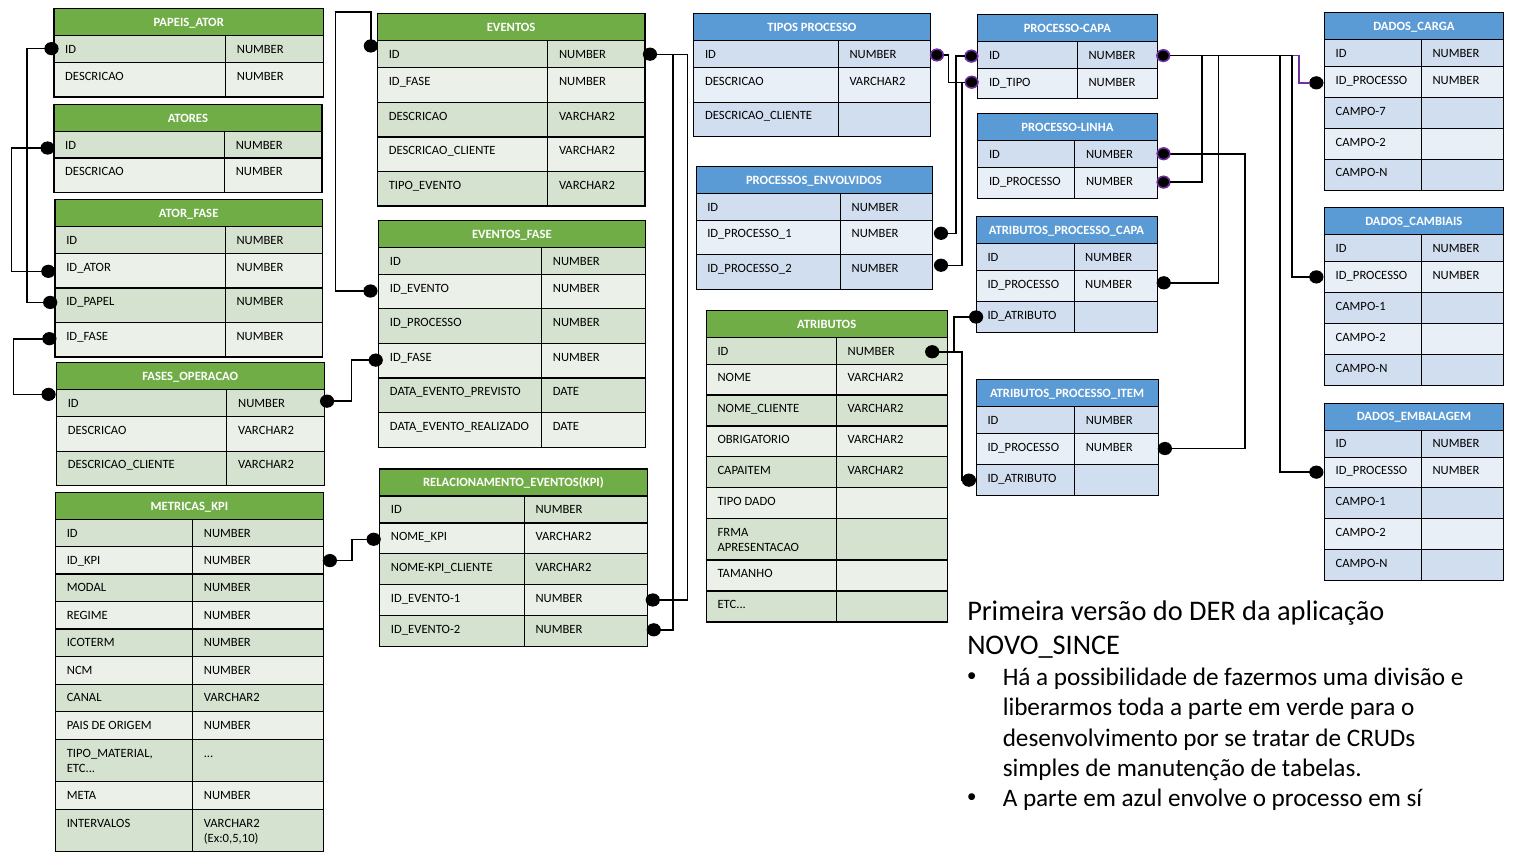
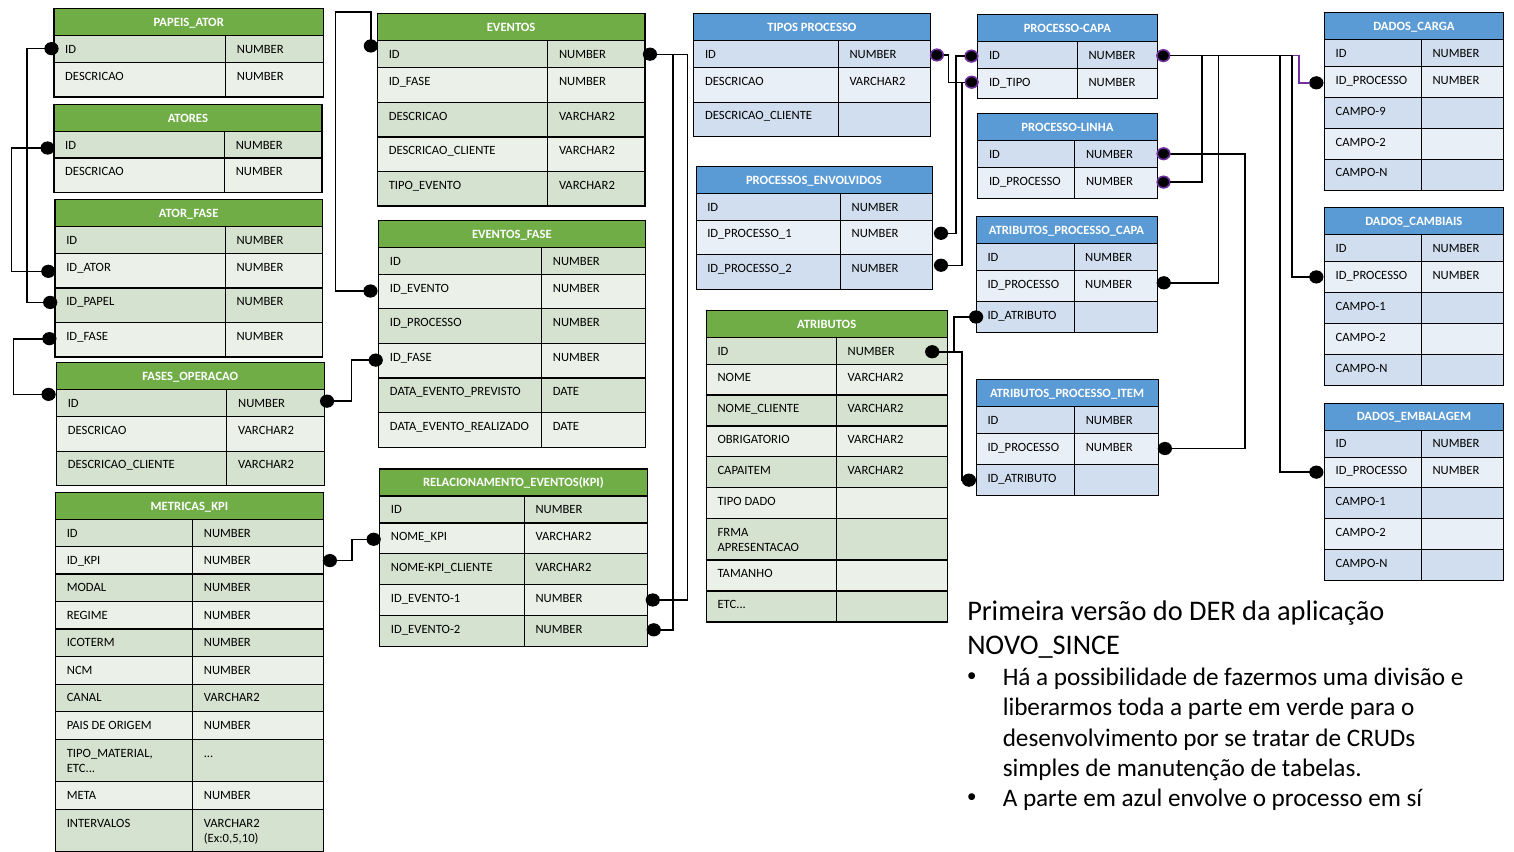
CAMPO-7: CAMPO-7 -> CAMPO-9 (1361, 111)
